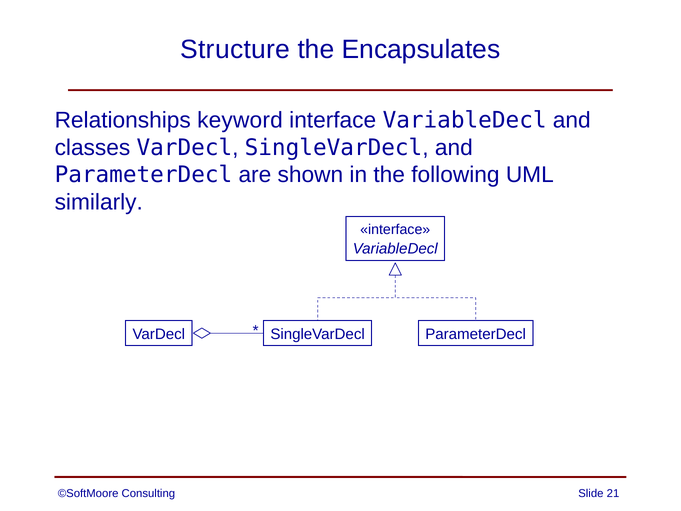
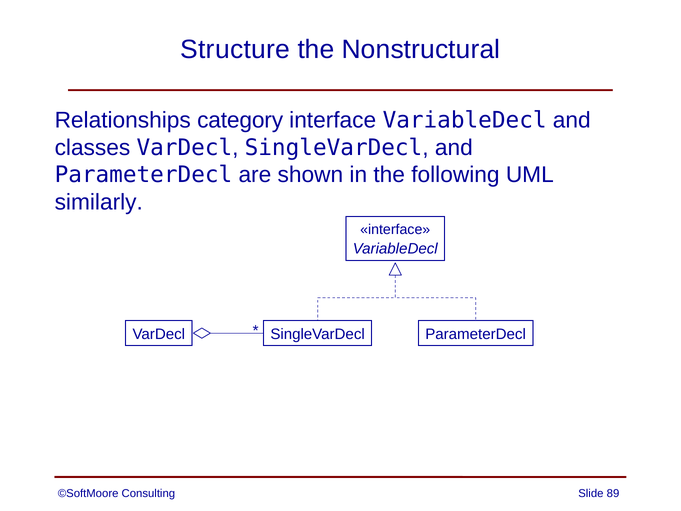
Encapsulates: Encapsulates -> Nonstructural (421, 50)
keyword: keyword -> category (240, 120)
21: 21 -> 89 (613, 493)
